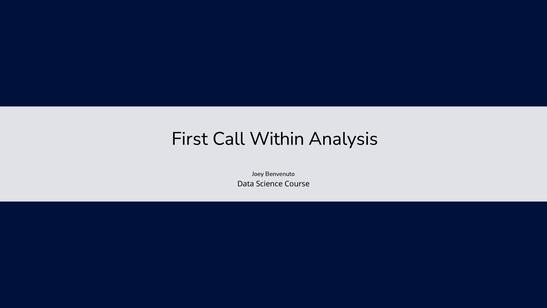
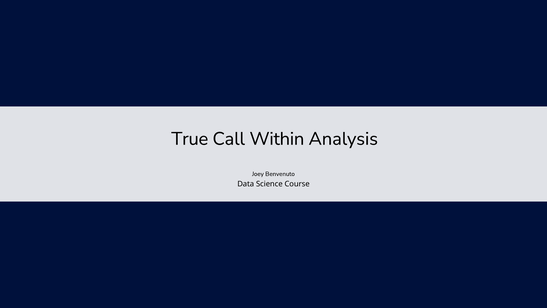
First: First -> True (190, 139)
